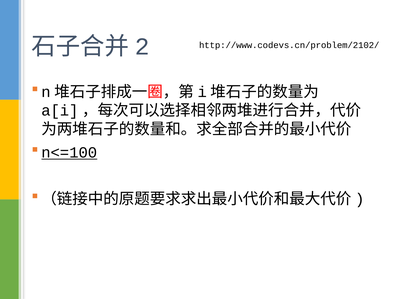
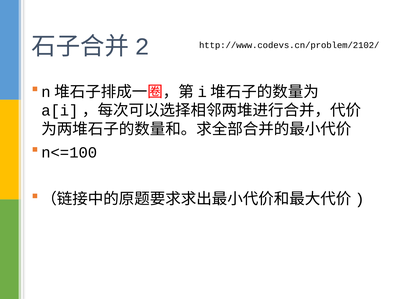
n<=100 underline: present -> none (69, 153)
